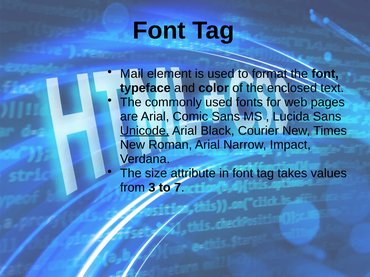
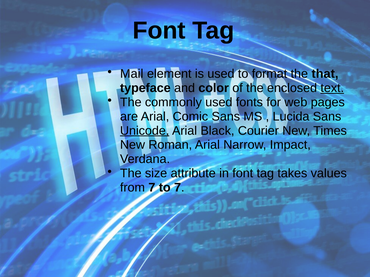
the font: font -> that (325, 74)
text underline: none -> present (332, 88)
from 3: 3 -> 7 (152, 188)
